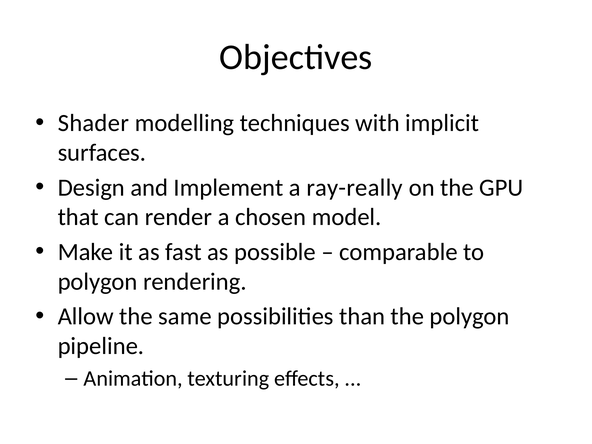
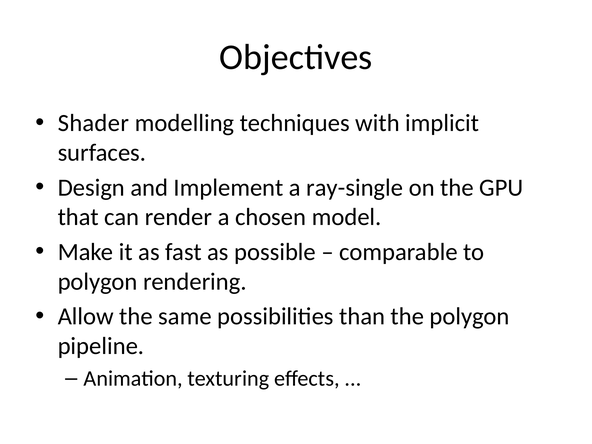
ray-really: ray-really -> ray-single (355, 188)
